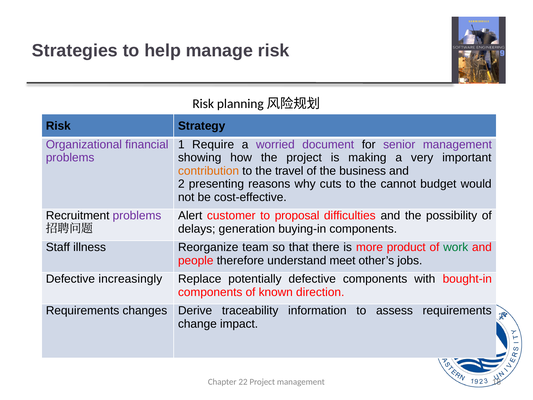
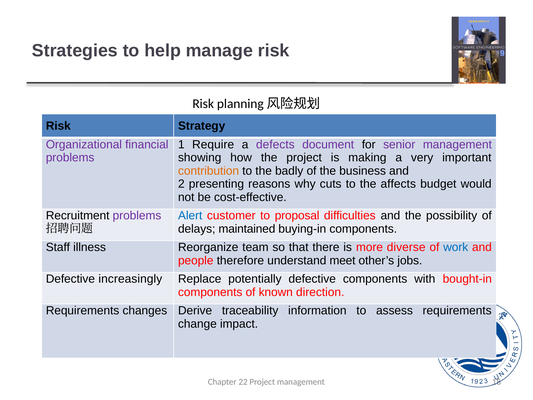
worried: worried -> defects (275, 144)
travel: travel -> badly (289, 171)
cannot: cannot -> affects (398, 184)
Alert colour: black -> blue (190, 216)
generation: generation -> maintained (247, 229)
product: product -> diverse (406, 247)
work colour: green -> blue (456, 247)
